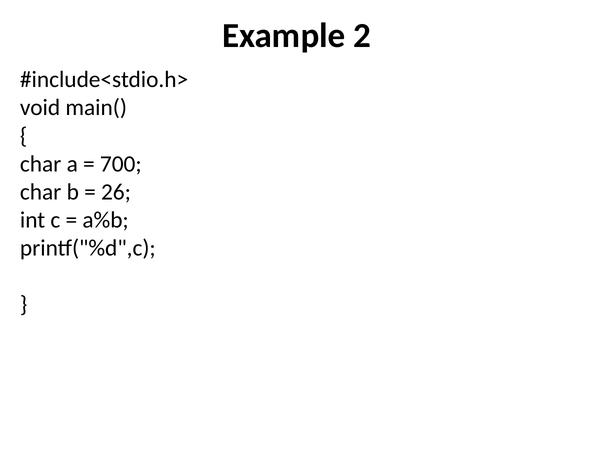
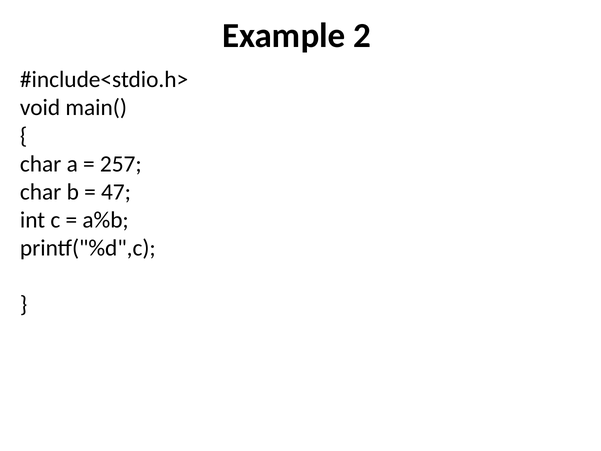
700: 700 -> 257 (121, 164)
26: 26 -> 47 (116, 192)
